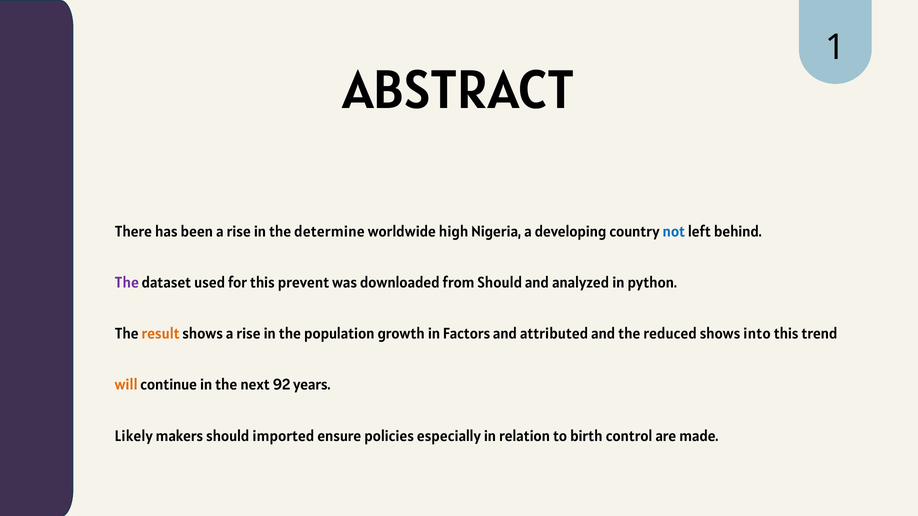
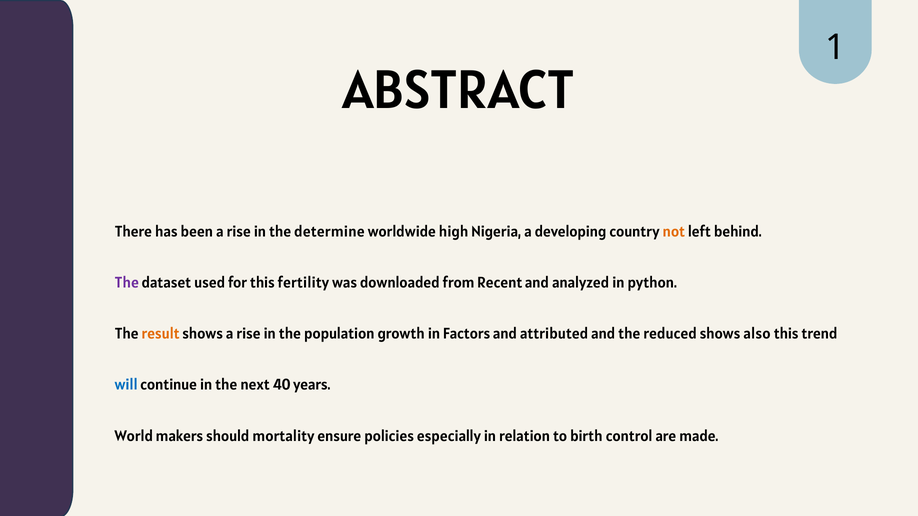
not colour: blue -> orange (674, 232)
prevent: prevent -> fertility (303, 283)
from Should: Should -> Recent (500, 283)
into: into -> also (757, 334)
will colour: orange -> blue (126, 385)
92: 92 -> 40 (282, 385)
Likely: Likely -> World (134, 436)
imported: imported -> mortality (283, 436)
